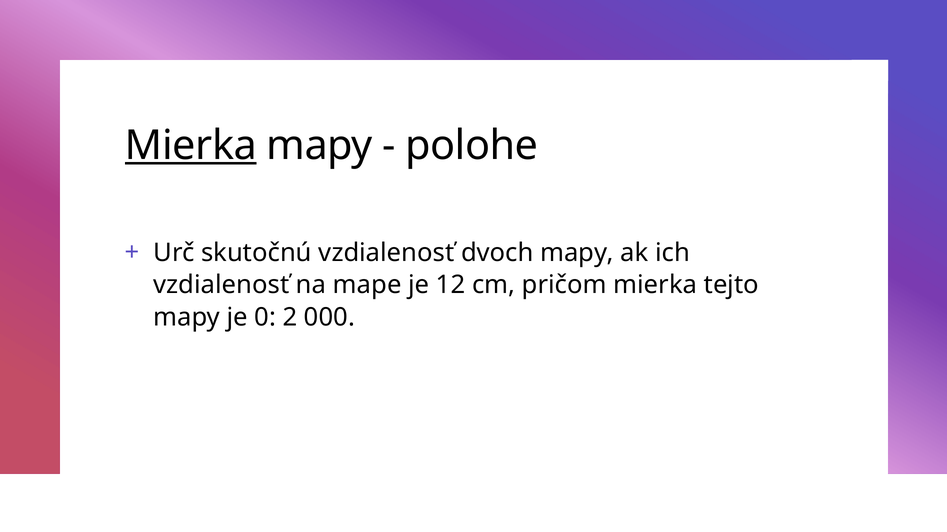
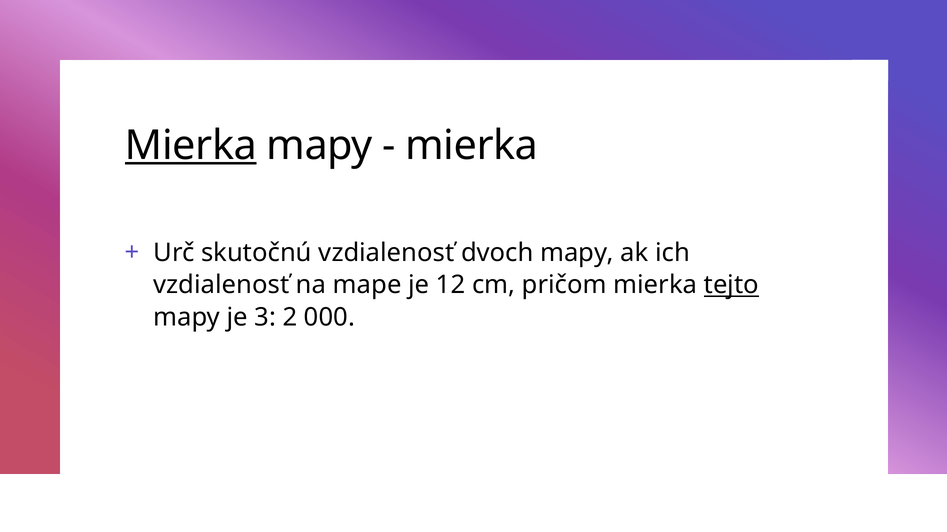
polohe: polohe -> mierka (472, 146)
tejto underline: none -> present (731, 285)
0: 0 -> 3 (265, 318)
